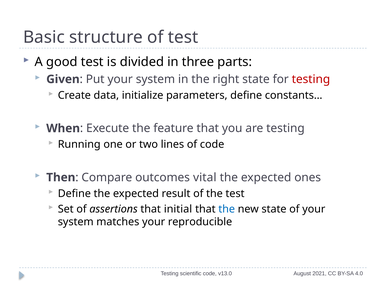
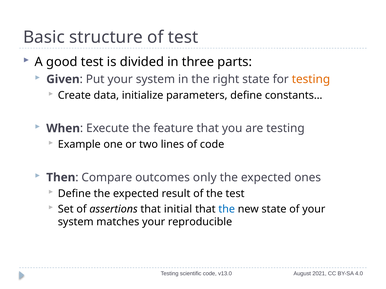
testing colour: red -> orange (311, 79)
Running: Running -> Example (79, 145)
vital: vital -> only (205, 178)
